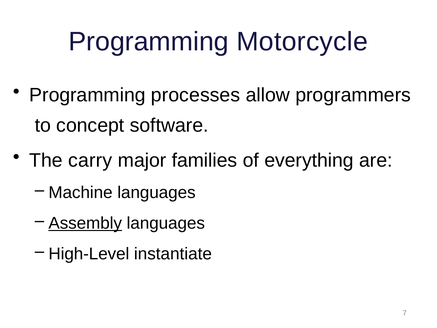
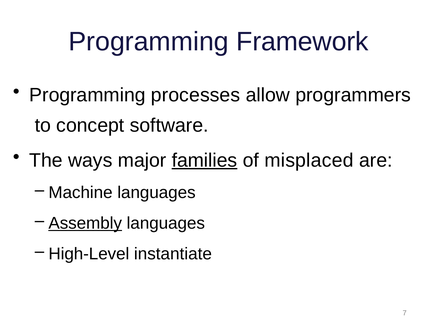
Motorcycle: Motorcycle -> Framework (302, 42)
carry: carry -> ways (90, 160)
families underline: none -> present (205, 160)
everything: everything -> misplaced (309, 160)
